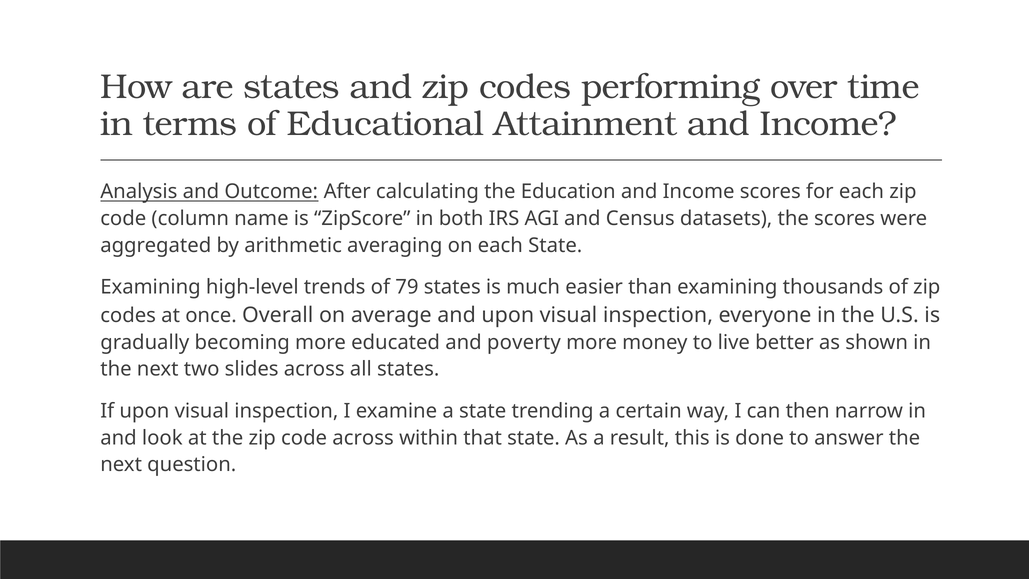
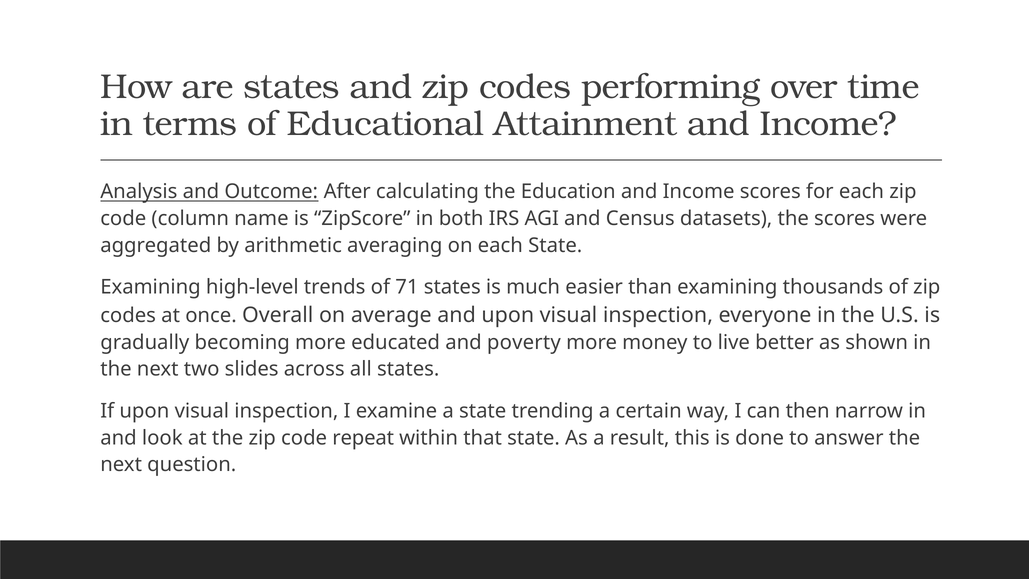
79: 79 -> 71 (407, 287)
code across: across -> repeat (363, 438)
